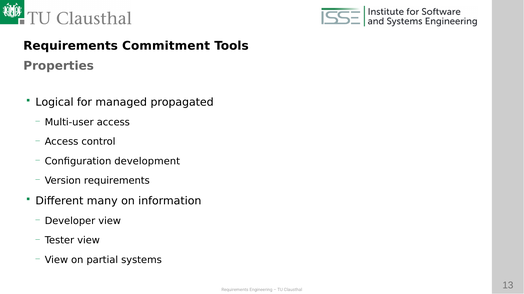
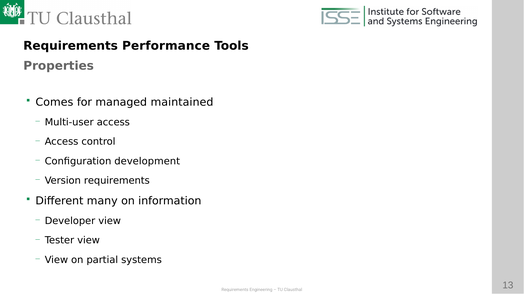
Commitment: Commitment -> Performance (166, 46)
Logical: Logical -> Comes (54, 102)
propagated: propagated -> maintained (182, 102)
